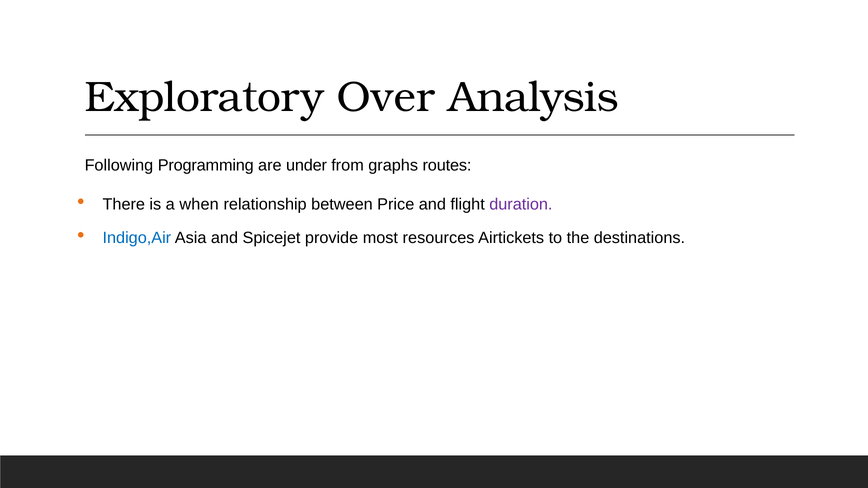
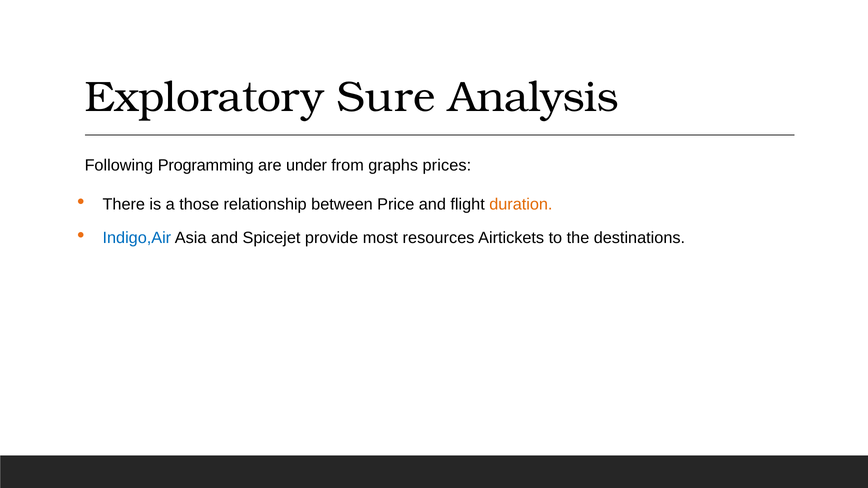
Over: Over -> Sure (386, 97)
routes: routes -> prices (447, 166)
when: when -> those (199, 205)
duration colour: purple -> orange (521, 205)
